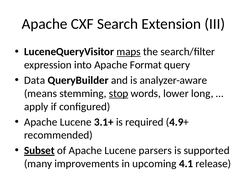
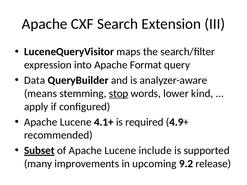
maps underline: present -> none (129, 52)
long: long -> kind (202, 94)
3.1+: 3.1+ -> 4.1+ (104, 122)
parsers: parsers -> include (155, 151)
4.1: 4.1 -> 9.2 (186, 164)
